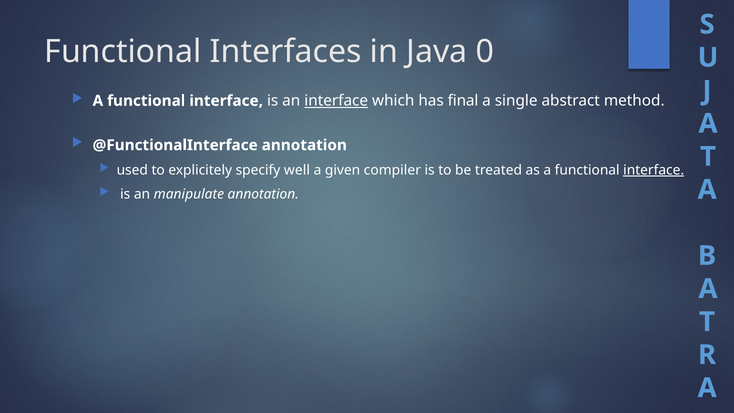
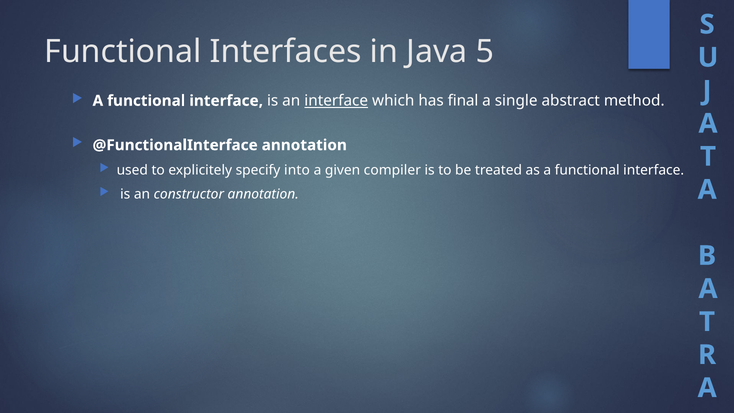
0: 0 -> 5 (485, 52)
well: well -> into (297, 170)
interface underline: present -> none (654, 170)
manipulate: manipulate -> constructor (189, 194)
